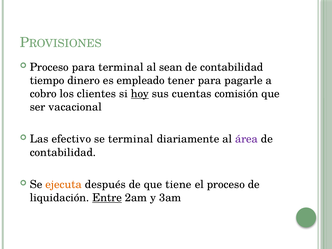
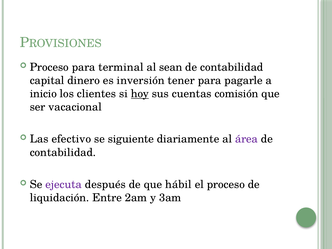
tiempo: tiempo -> capital (47, 80)
empleado: empleado -> inversión (141, 80)
cobro: cobro -> inicio (43, 94)
se terminal: terminal -> siguiente (131, 139)
ejecuta colour: orange -> purple (64, 184)
tiene: tiene -> hábil (178, 184)
Entre underline: present -> none (107, 198)
